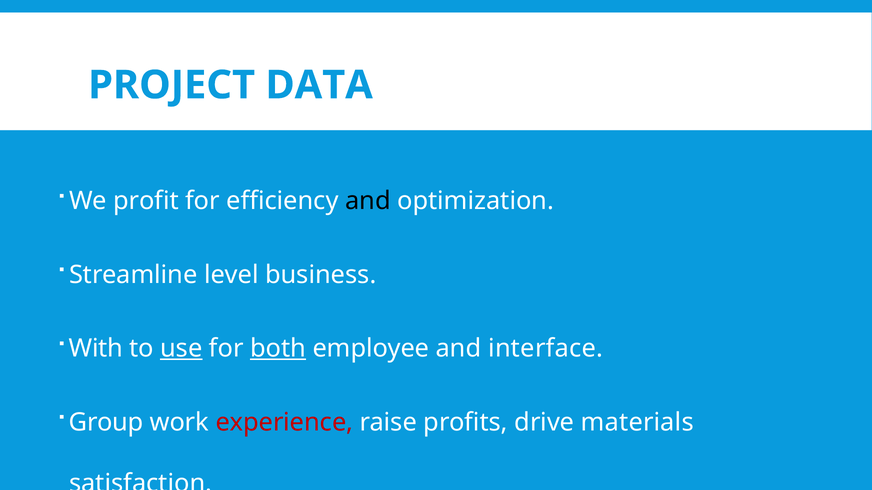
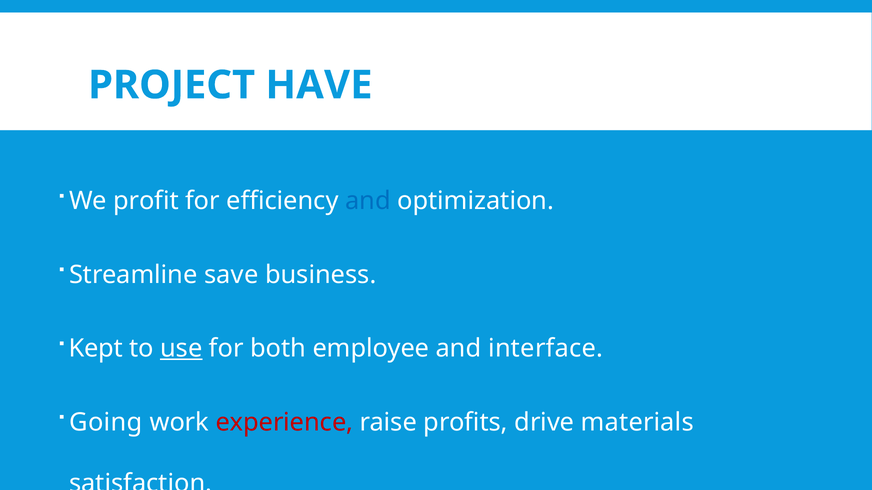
DATA: DATA -> HAVE (319, 85)
and colour: black -> blue (368, 201)
level: level -> save (231, 275)
With: With -> Kept (96, 349)
both underline: present -> none (278, 349)
Group: Group -> Going (106, 423)
